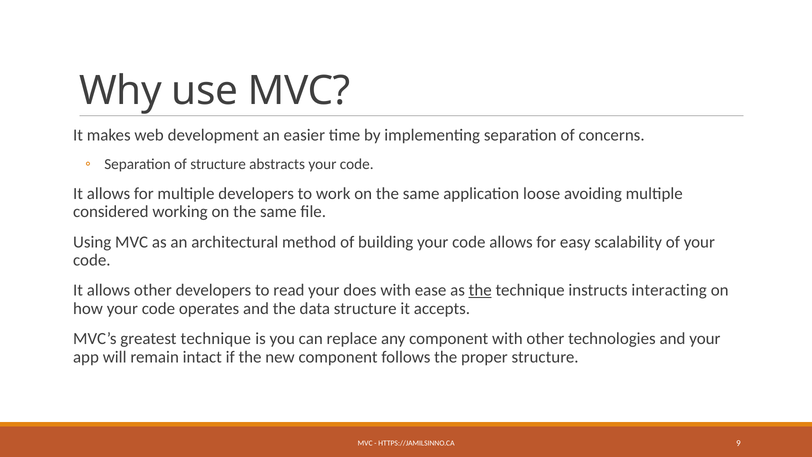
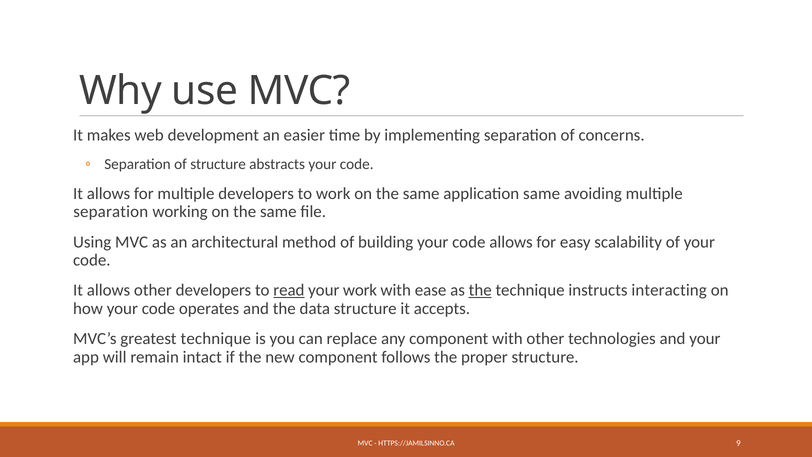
application loose: loose -> same (542, 193)
considered: considered -> separation (111, 212)
read underline: none -> present (289, 290)
your does: does -> work (360, 290)
